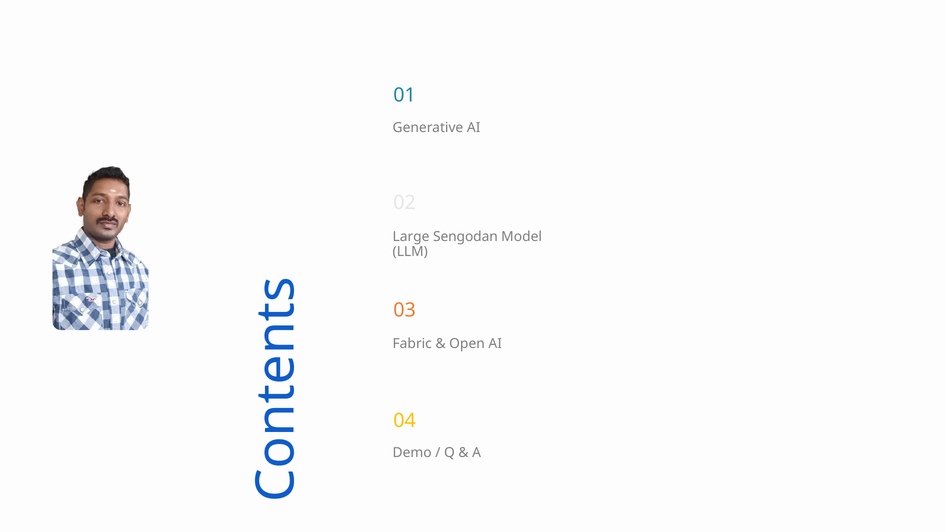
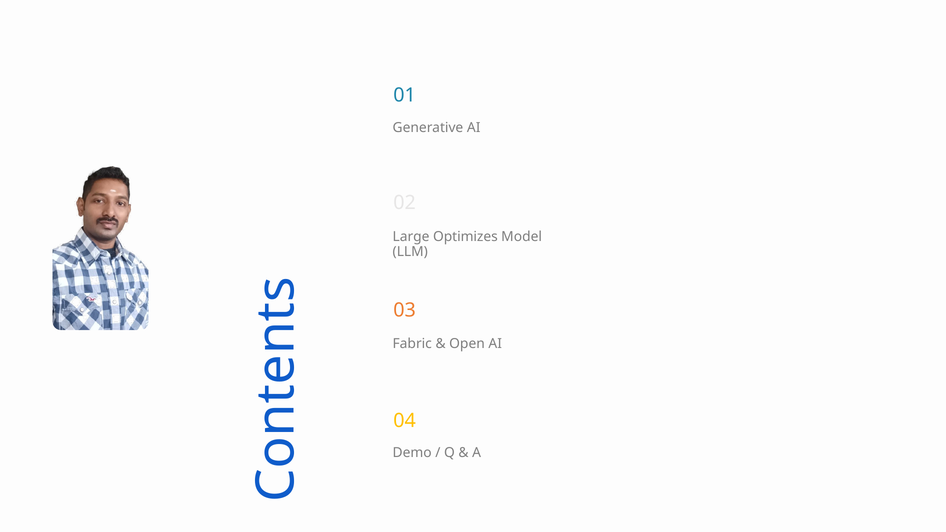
Sengodan: Sengodan -> Optimizes (465, 237)
